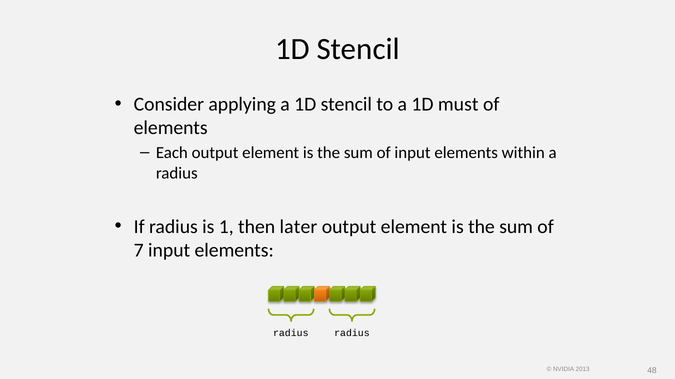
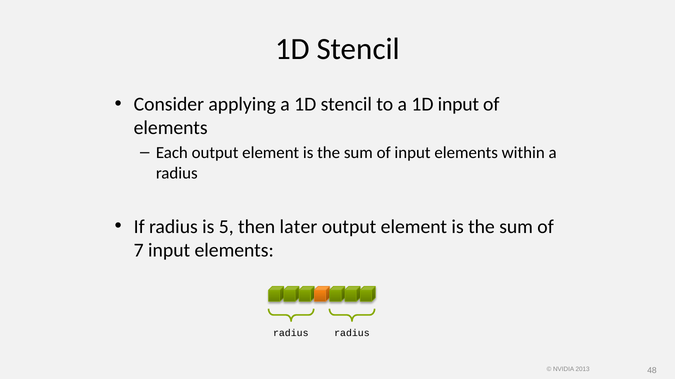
1D must: must -> input (458, 104)
1: 1 -> 5 (226, 227)
